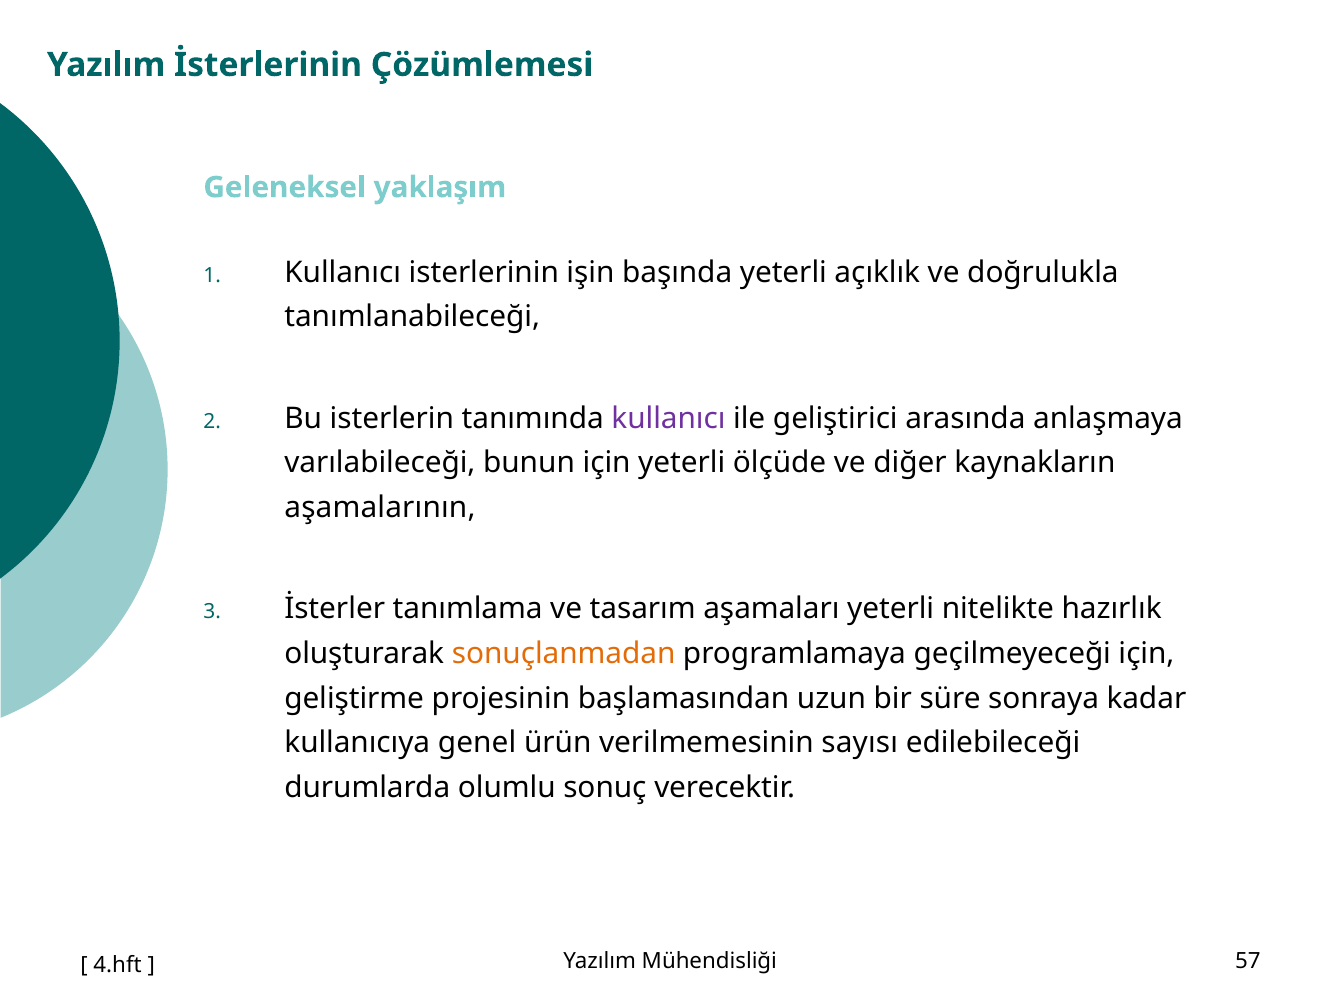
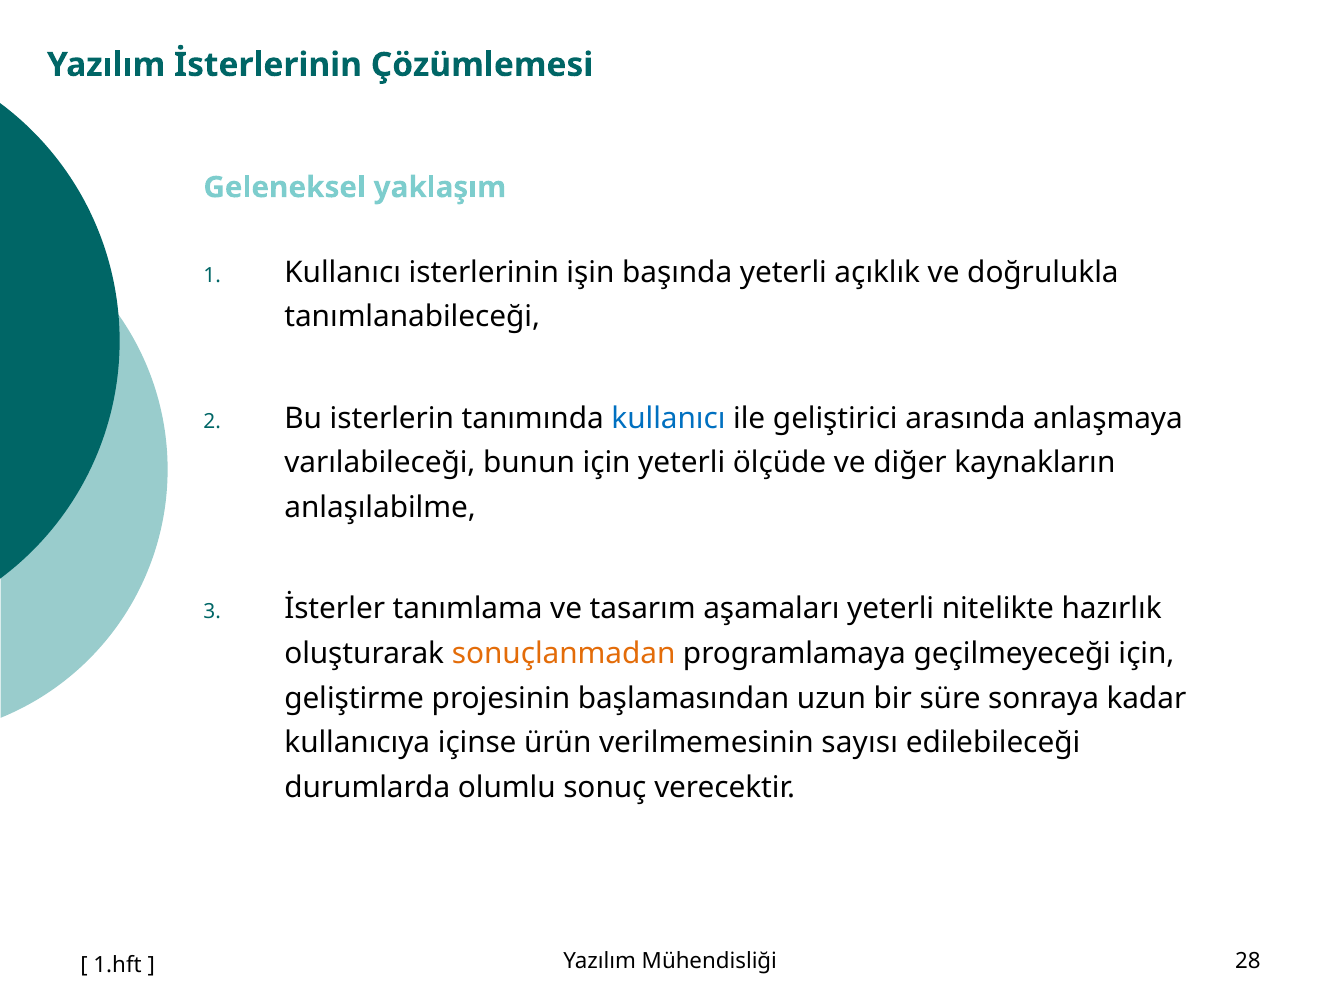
kullanıcı colour: purple -> blue (668, 418)
aşamalarının: aşamalarının -> anlaşılabilme (380, 508)
genel: genel -> içinse (477, 743)
57: 57 -> 28 (1248, 961)
4.hft: 4.hft -> 1.hft (118, 965)
